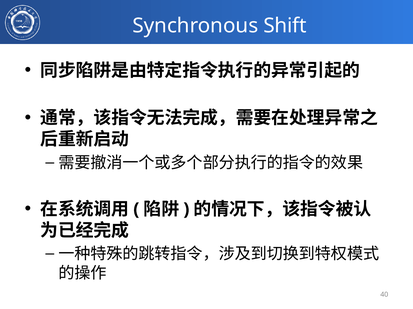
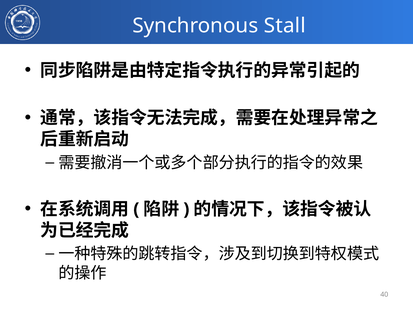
Shift: Shift -> Stall (285, 26)
